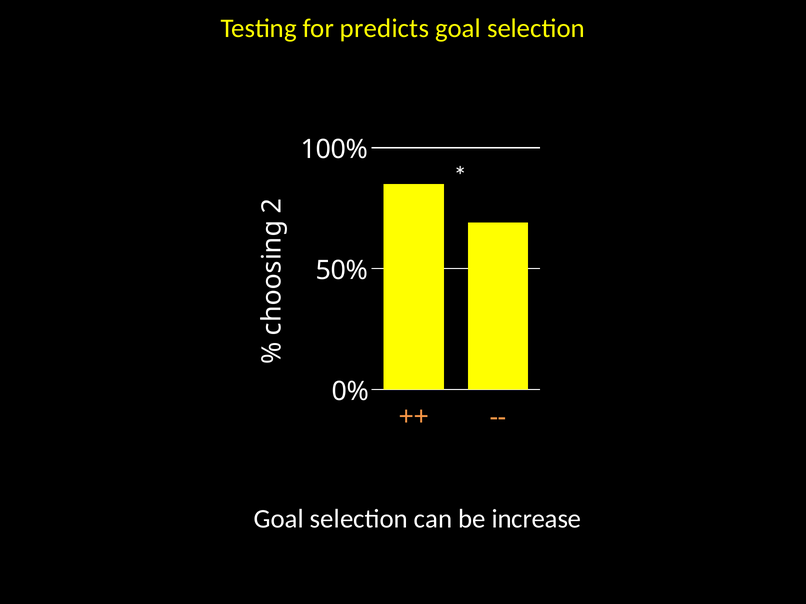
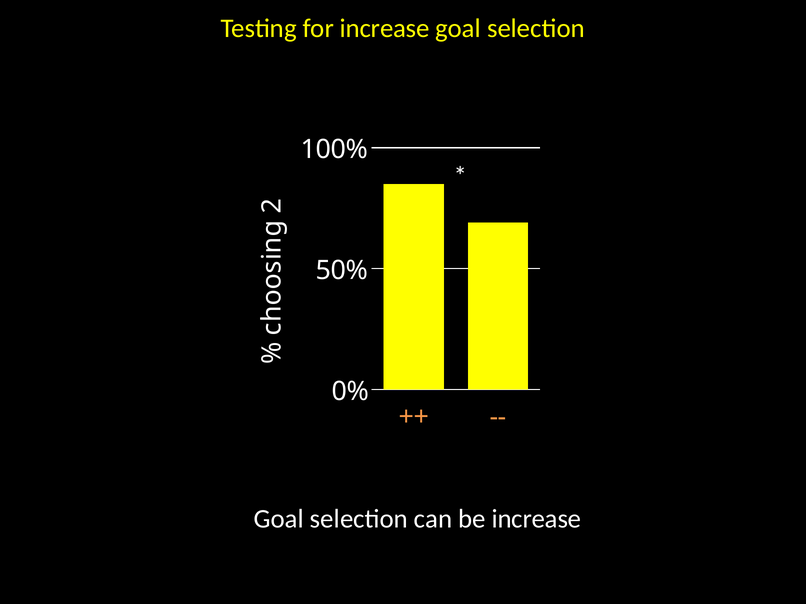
for predicts: predicts -> increase (385, 28)
